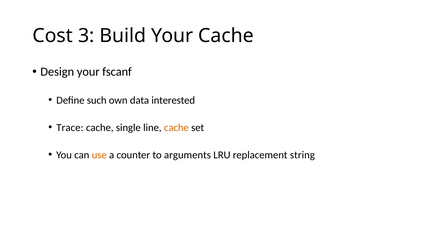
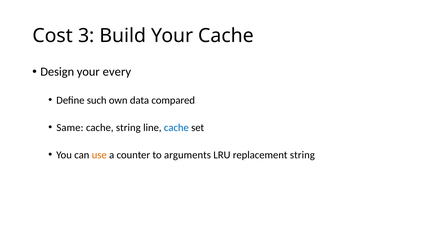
fscanf: fscanf -> every (117, 72)
interested: interested -> compared (173, 100)
Trace: Trace -> Same (70, 128)
cache single: single -> string (128, 128)
cache colour: orange -> blue (176, 128)
